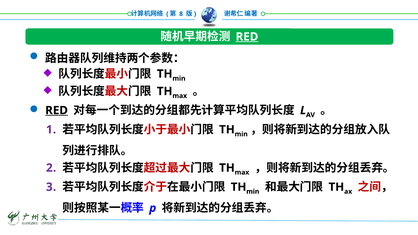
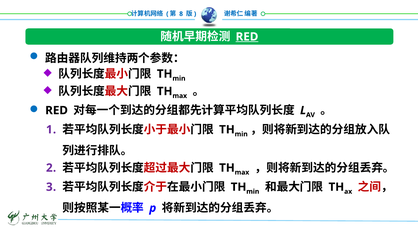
RED underline: present -> none (57, 110)
